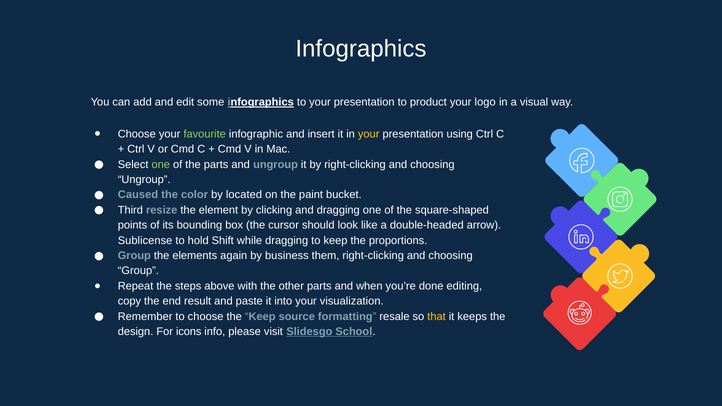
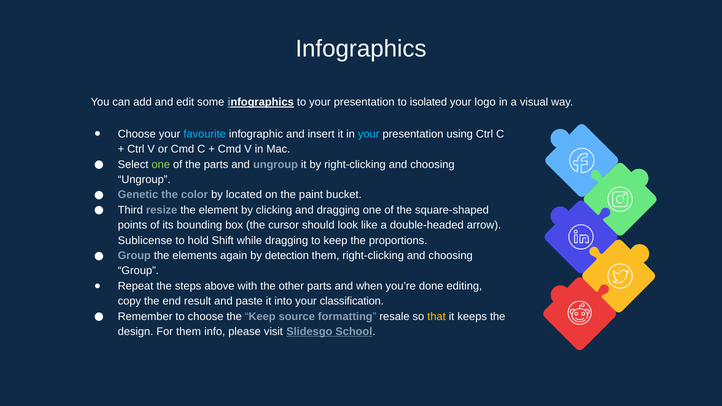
product: product -> isolated (428, 102)
favourite colour: light green -> light blue (205, 134)
your colour: yellow -> light blue (369, 134)
Caused: Caused -> Genetic (138, 195)
business: business -> detection (287, 256)
visualization: visualization -> classification (352, 301)
For icons: icons -> them (189, 332)
